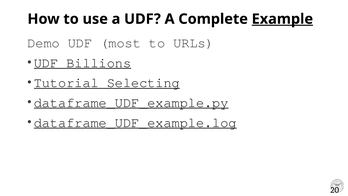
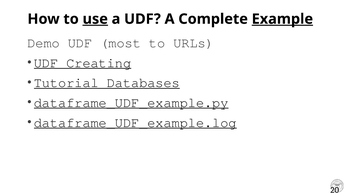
use underline: none -> present (95, 19)
Billions: Billions -> Creating (99, 63)
Selecting: Selecting -> Databases (143, 83)
